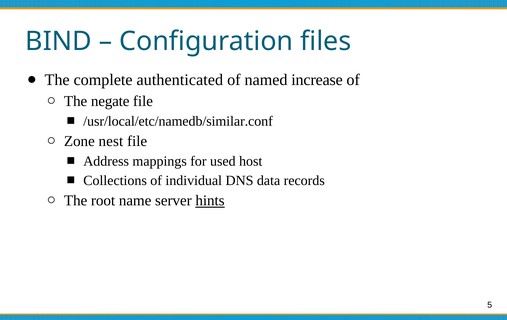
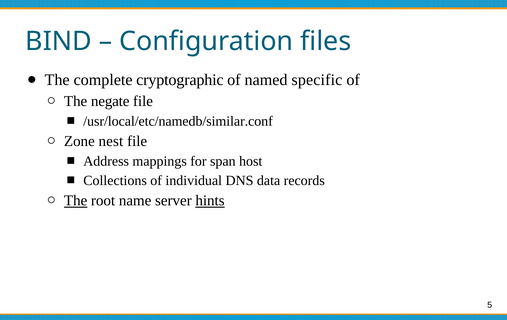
authenticated: authenticated -> cryptographic (180, 80)
increase: increase -> specific (317, 80)
used: used -> span (223, 161)
The underline: none -> present (76, 200)
